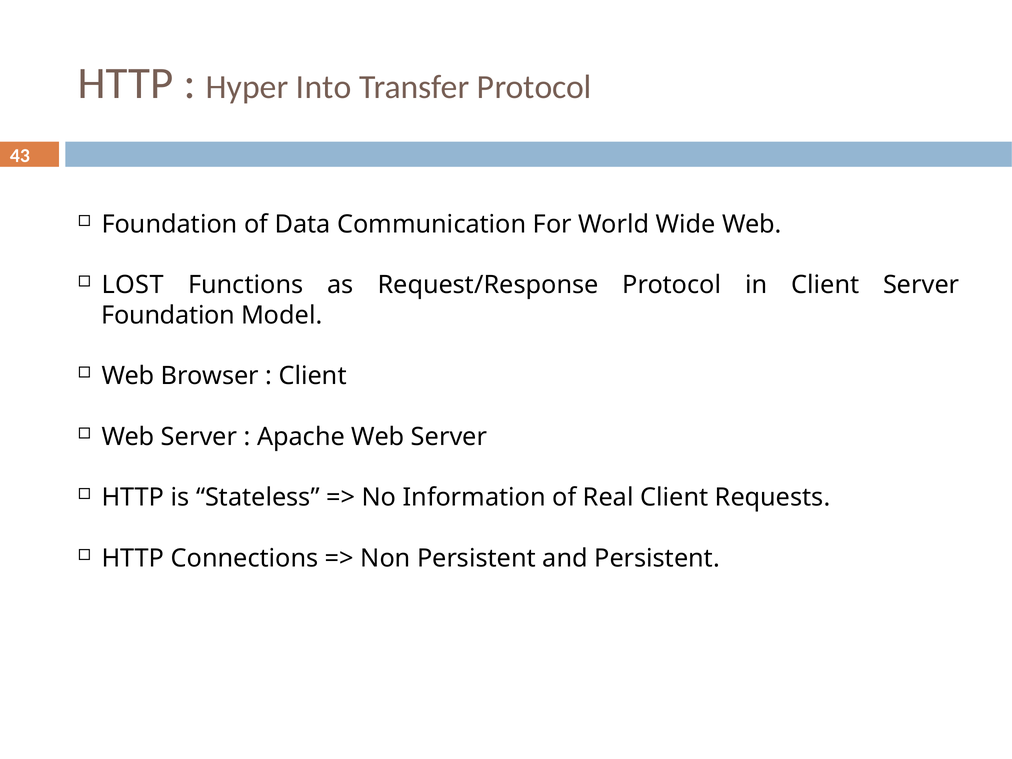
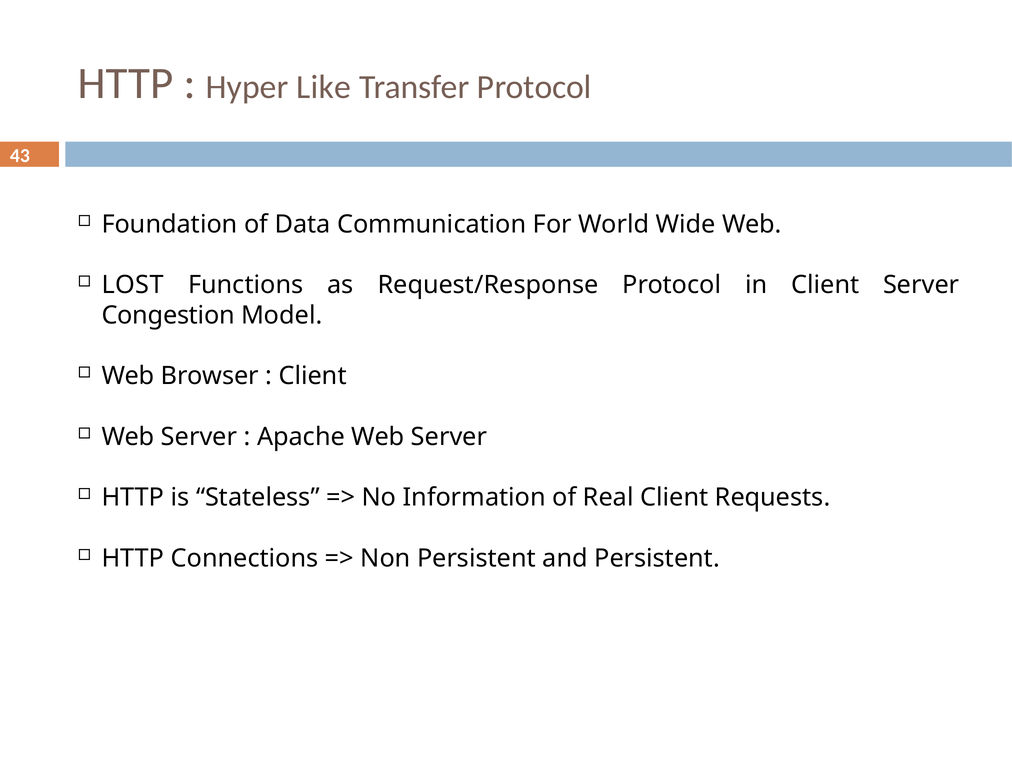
Into: Into -> Like (324, 87)
Foundation: Foundation -> Congestion (168, 315)
